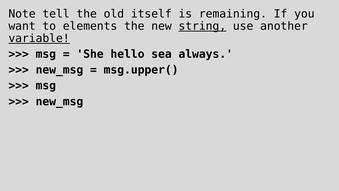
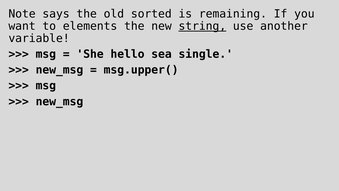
tell: tell -> says (56, 14)
itself: itself -> sorted (151, 14)
variable underline: present -> none (39, 38)
always: always -> single (206, 54)
